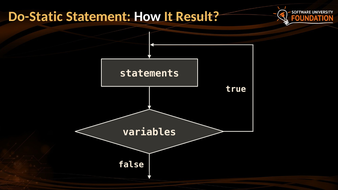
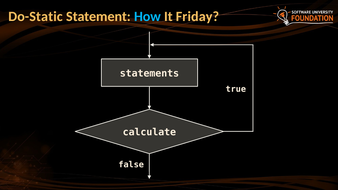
How colour: white -> light blue (147, 16)
Result: Result -> Friday (198, 16)
variables: variables -> calculate (149, 132)
